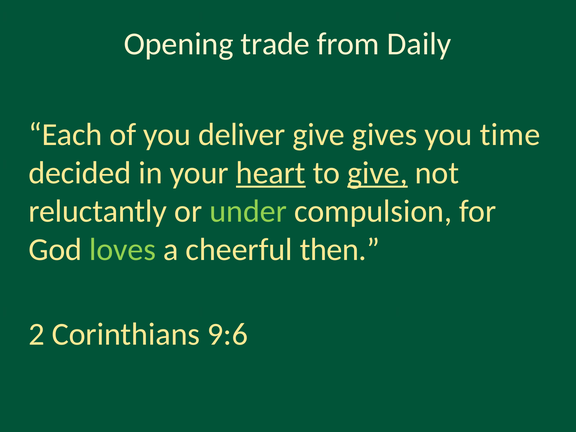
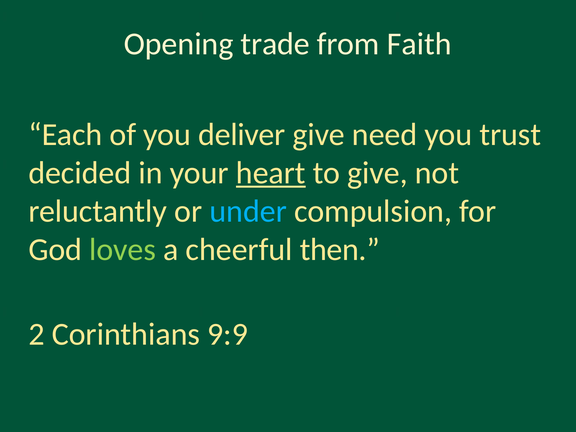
Daily: Daily -> Faith (419, 44)
gives: gives -> need (385, 135)
time: time -> trust (510, 135)
give underline: present -> none (378, 173)
under colour: light green -> light blue (248, 211)
9:6: 9:6 -> 9:9 (228, 334)
